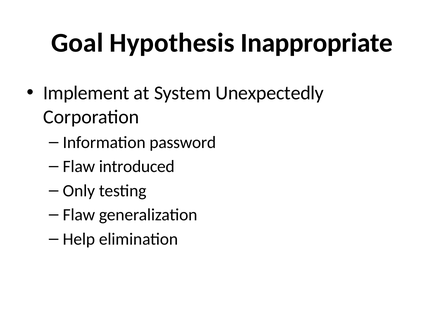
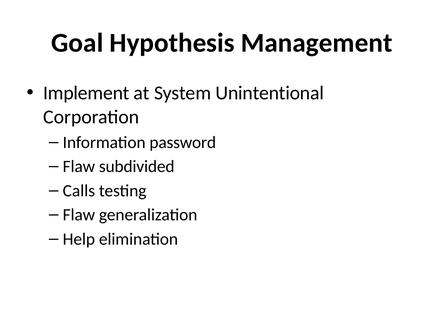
Inappropriate: Inappropriate -> Management (317, 43)
Unexpectedly: Unexpectedly -> Unintentional (270, 93)
introduced: introduced -> subdivided (137, 167)
Only: Only -> Calls (79, 191)
